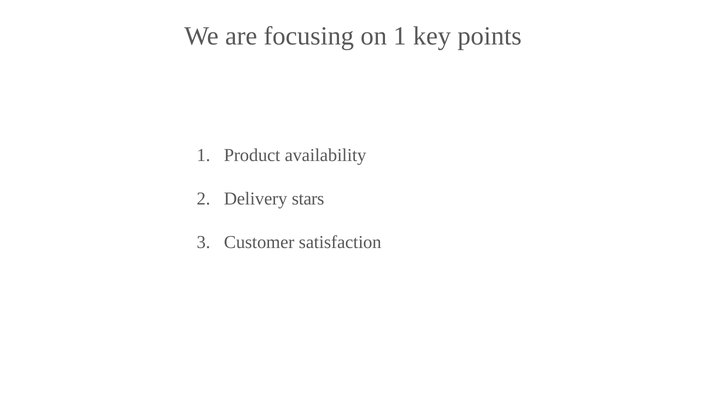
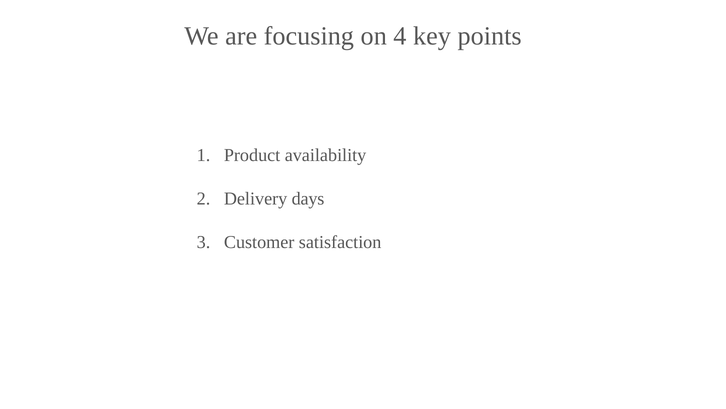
on 1: 1 -> 4 (400, 36)
stars: stars -> days (308, 198)
